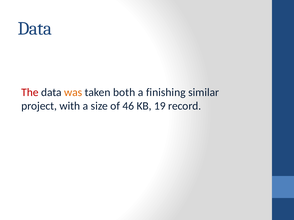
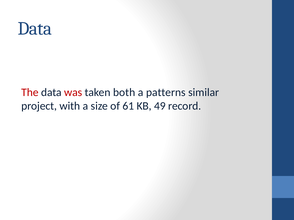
was colour: orange -> red (73, 93)
finishing: finishing -> patterns (166, 93)
46: 46 -> 61 (128, 106)
19: 19 -> 49 (160, 106)
